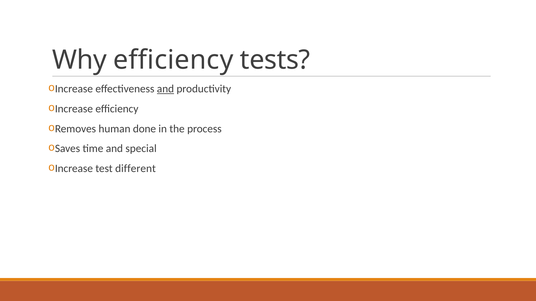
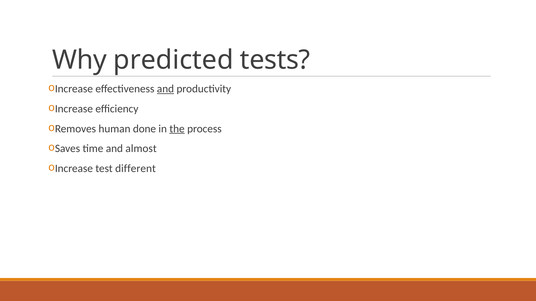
Why efficiency: efficiency -> predicted (173, 60)
the underline: none -> present (177, 129)
special: special -> almost (141, 149)
